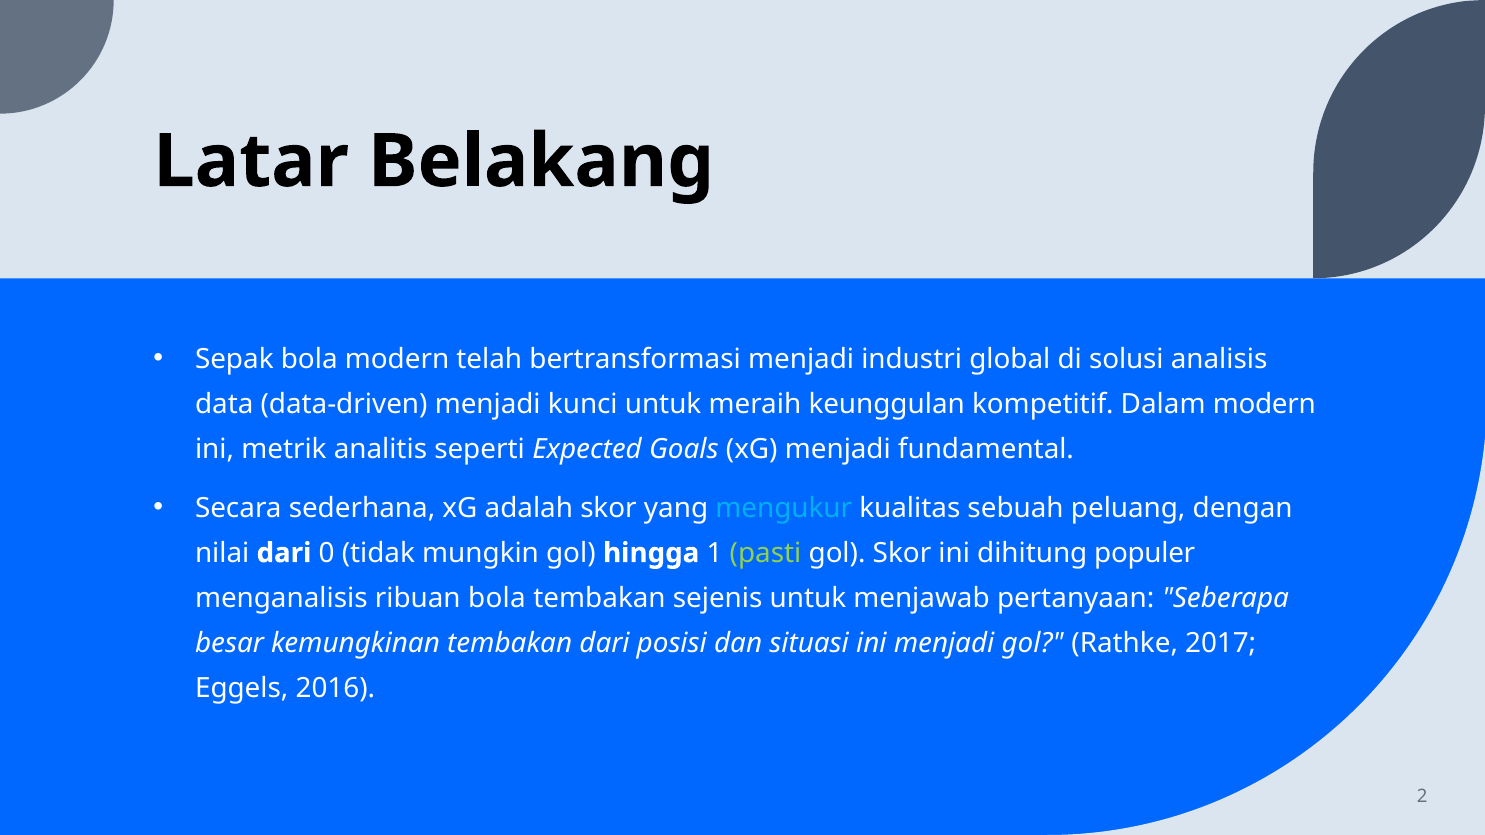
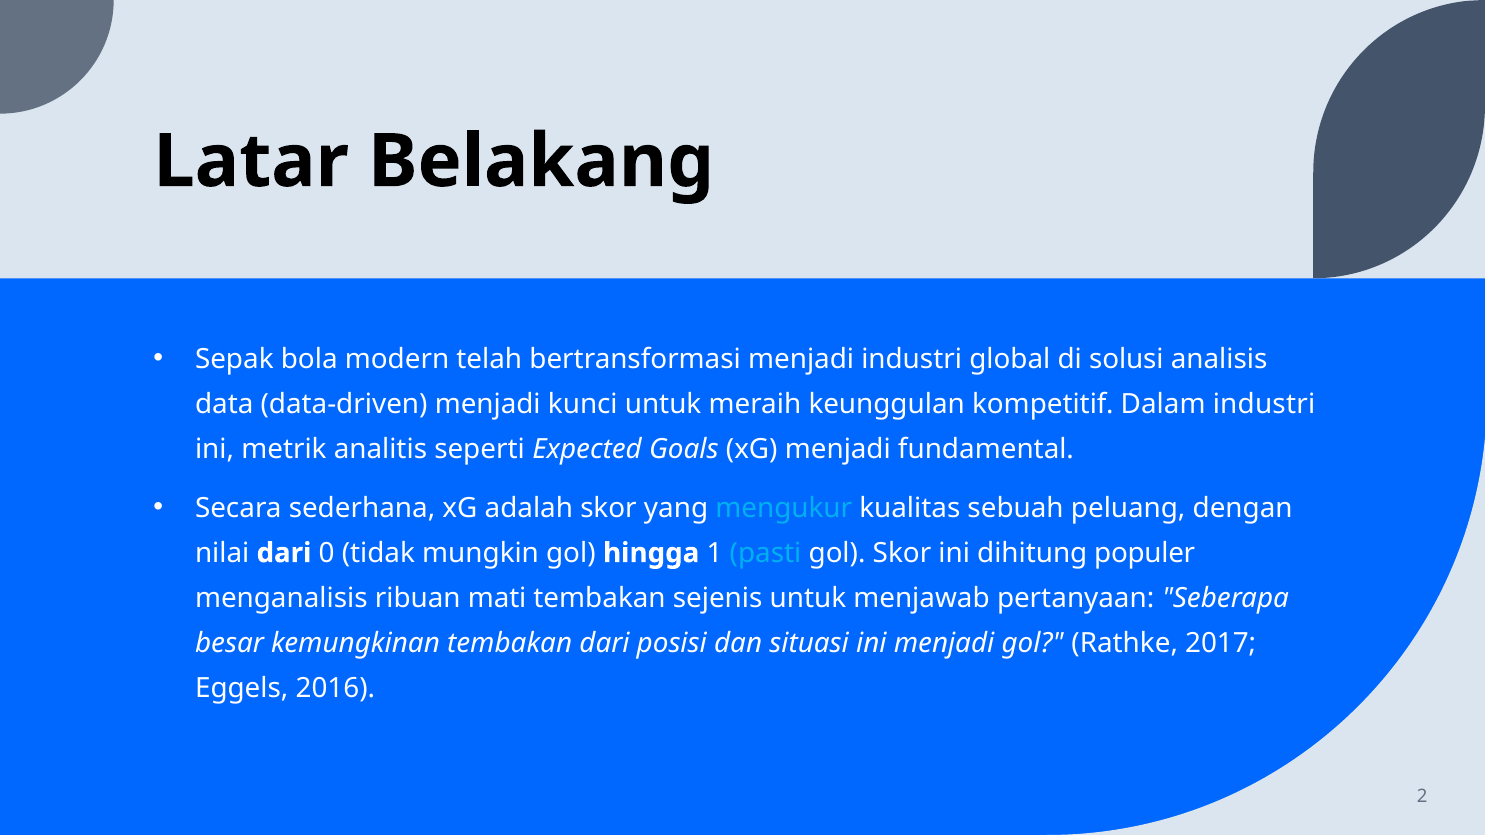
Dalam modern: modern -> industri (1264, 404)
pasti colour: light green -> light blue (766, 553)
ribuan bola: bola -> mati (497, 598)
